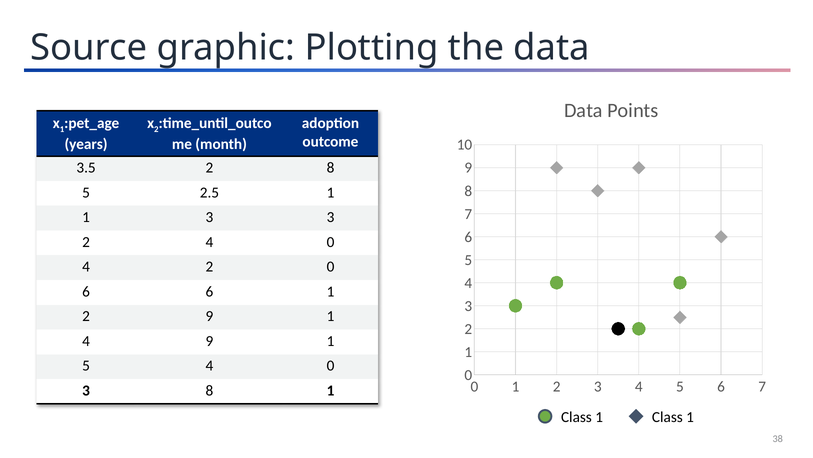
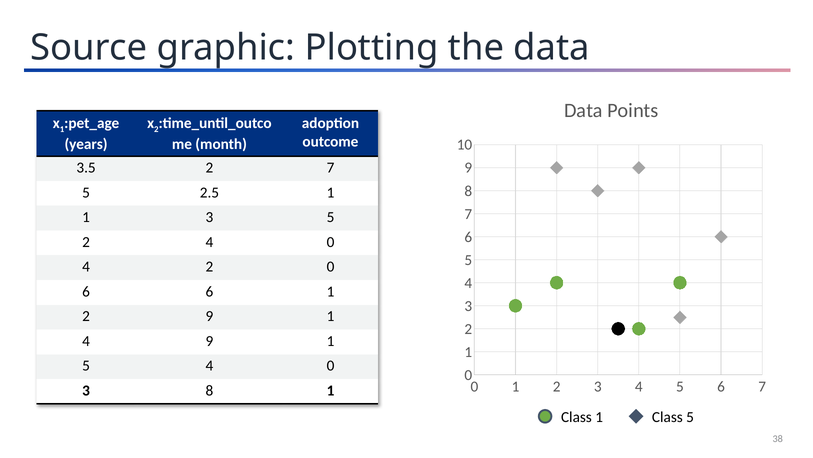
2 8: 8 -> 7 (331, 168)
3 3: 3 -> 5 (331, 217)
1 Class 1: 1 -> 5 (690, 417)
